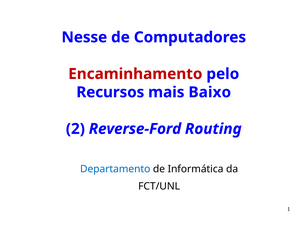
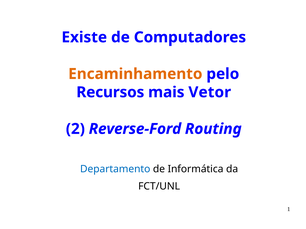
Nesse: Nesse -> Existe (84, 37)
Encaminhamento colour: red -> orange (135, 74)
Baixo: Baixo -> Vetor (210, 92)
